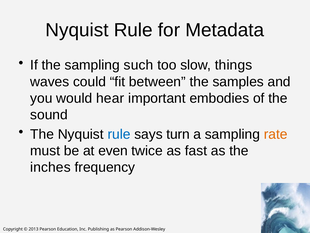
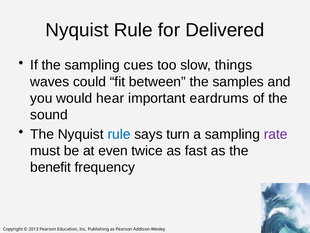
Metadata: Metadata -> Delivered (225, 30)
such: such -> cues (139, 65)
embodies: embodies -> eardrums (219, 98)
rate colour: orange -> purple (276, 134)
inches: inches -> benefit (51, 167)
